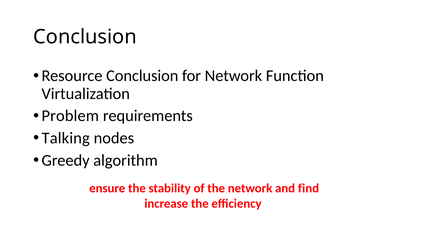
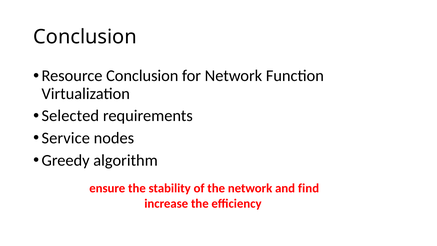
Problem: Problem -> Selected (70, 116)
Talking: Talking -> Service (66, 138)
